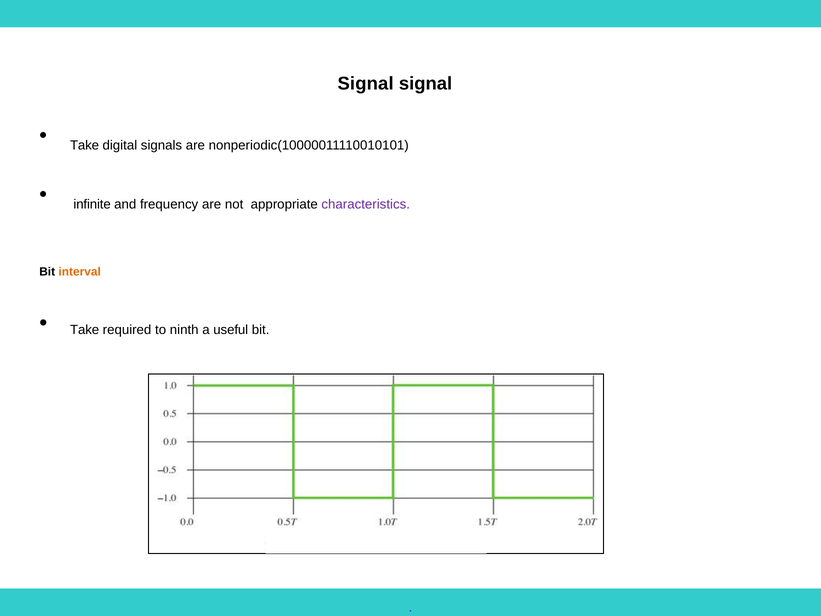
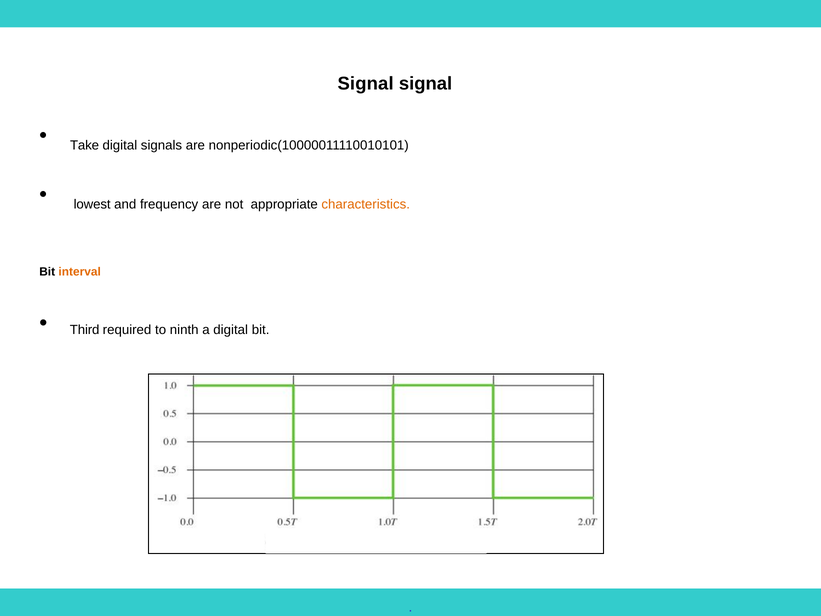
infinite: infinite -> lowest (92, 204)
characteristics colour: purple -> orange (366, 204)
Take: Take -> Third (85, 330)
a useful: useful -> digital (231, 330)
